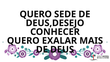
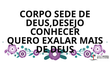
QUERO: QUERO -> CORPO (36, 14)
